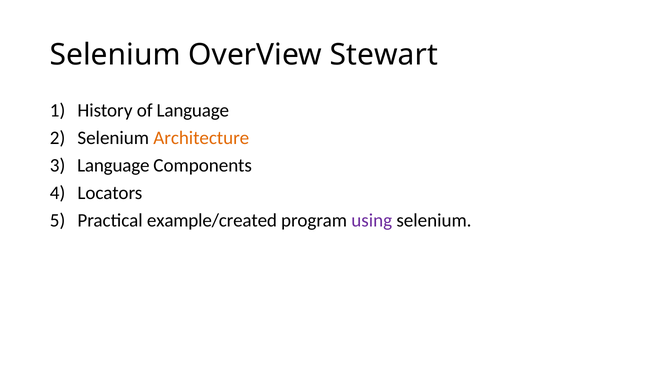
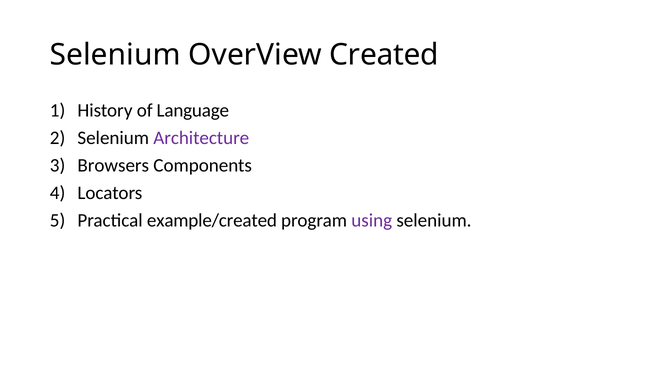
Stewart: Stewart -> Created (384, 55)
Architecture colour: orange -> purple (201, 138)
Language: Language -> Browsers (113, 165)
